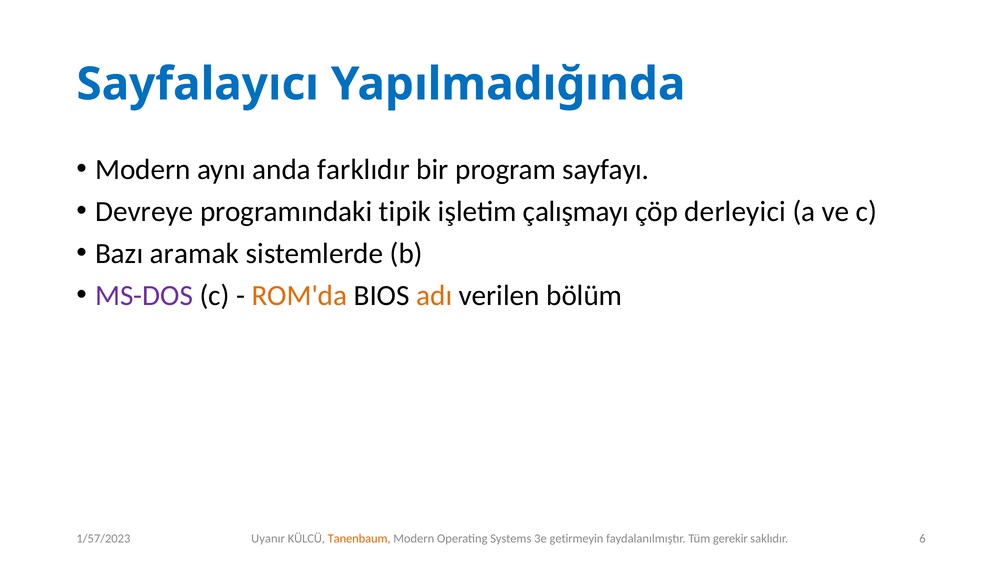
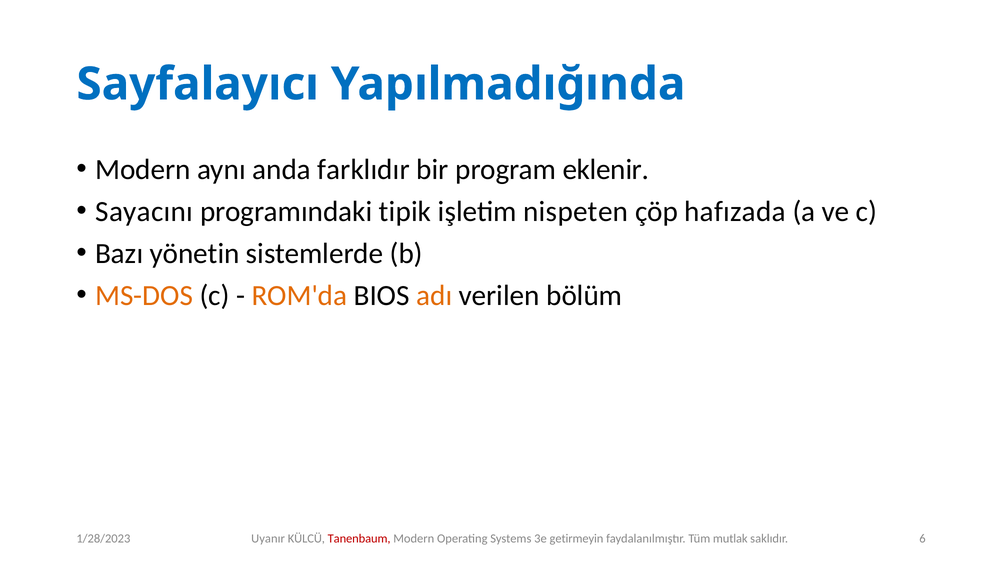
sayfayı: sayfayı -> eklenir (606, 169)
Devreye: Devreye -> Sayacını (144, 211)
çalışmayı: çalışmayı -> nispeten (576, 211)
derleyici: derleyici -> hafızada (735, 211)
aramak: aramak -> yönetin (195, 253)
MS-DOS colour: purple -> orange (144, 295)
Tanenbaum colour: orange -> red (359, 538)
gerekir: gerekir -> mutlak (730, 538)
1/57/2023: 1/57/2023 -> 1/28/2023 (103, 538)
